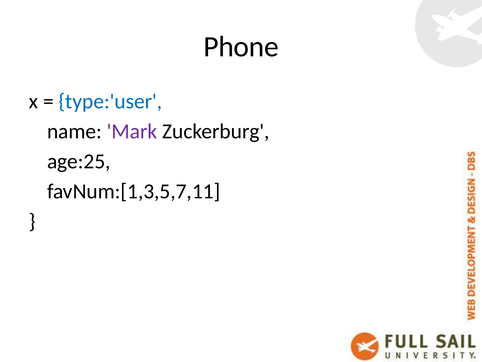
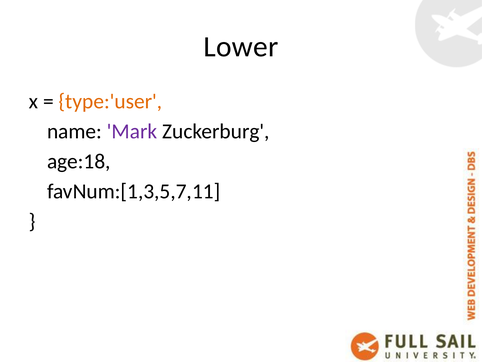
Phone: Phone -> Lower (241, 47)
type:'user colour: blue -> orange (110, 101)
age:25: age:25 -> age:18 (79, 161)
